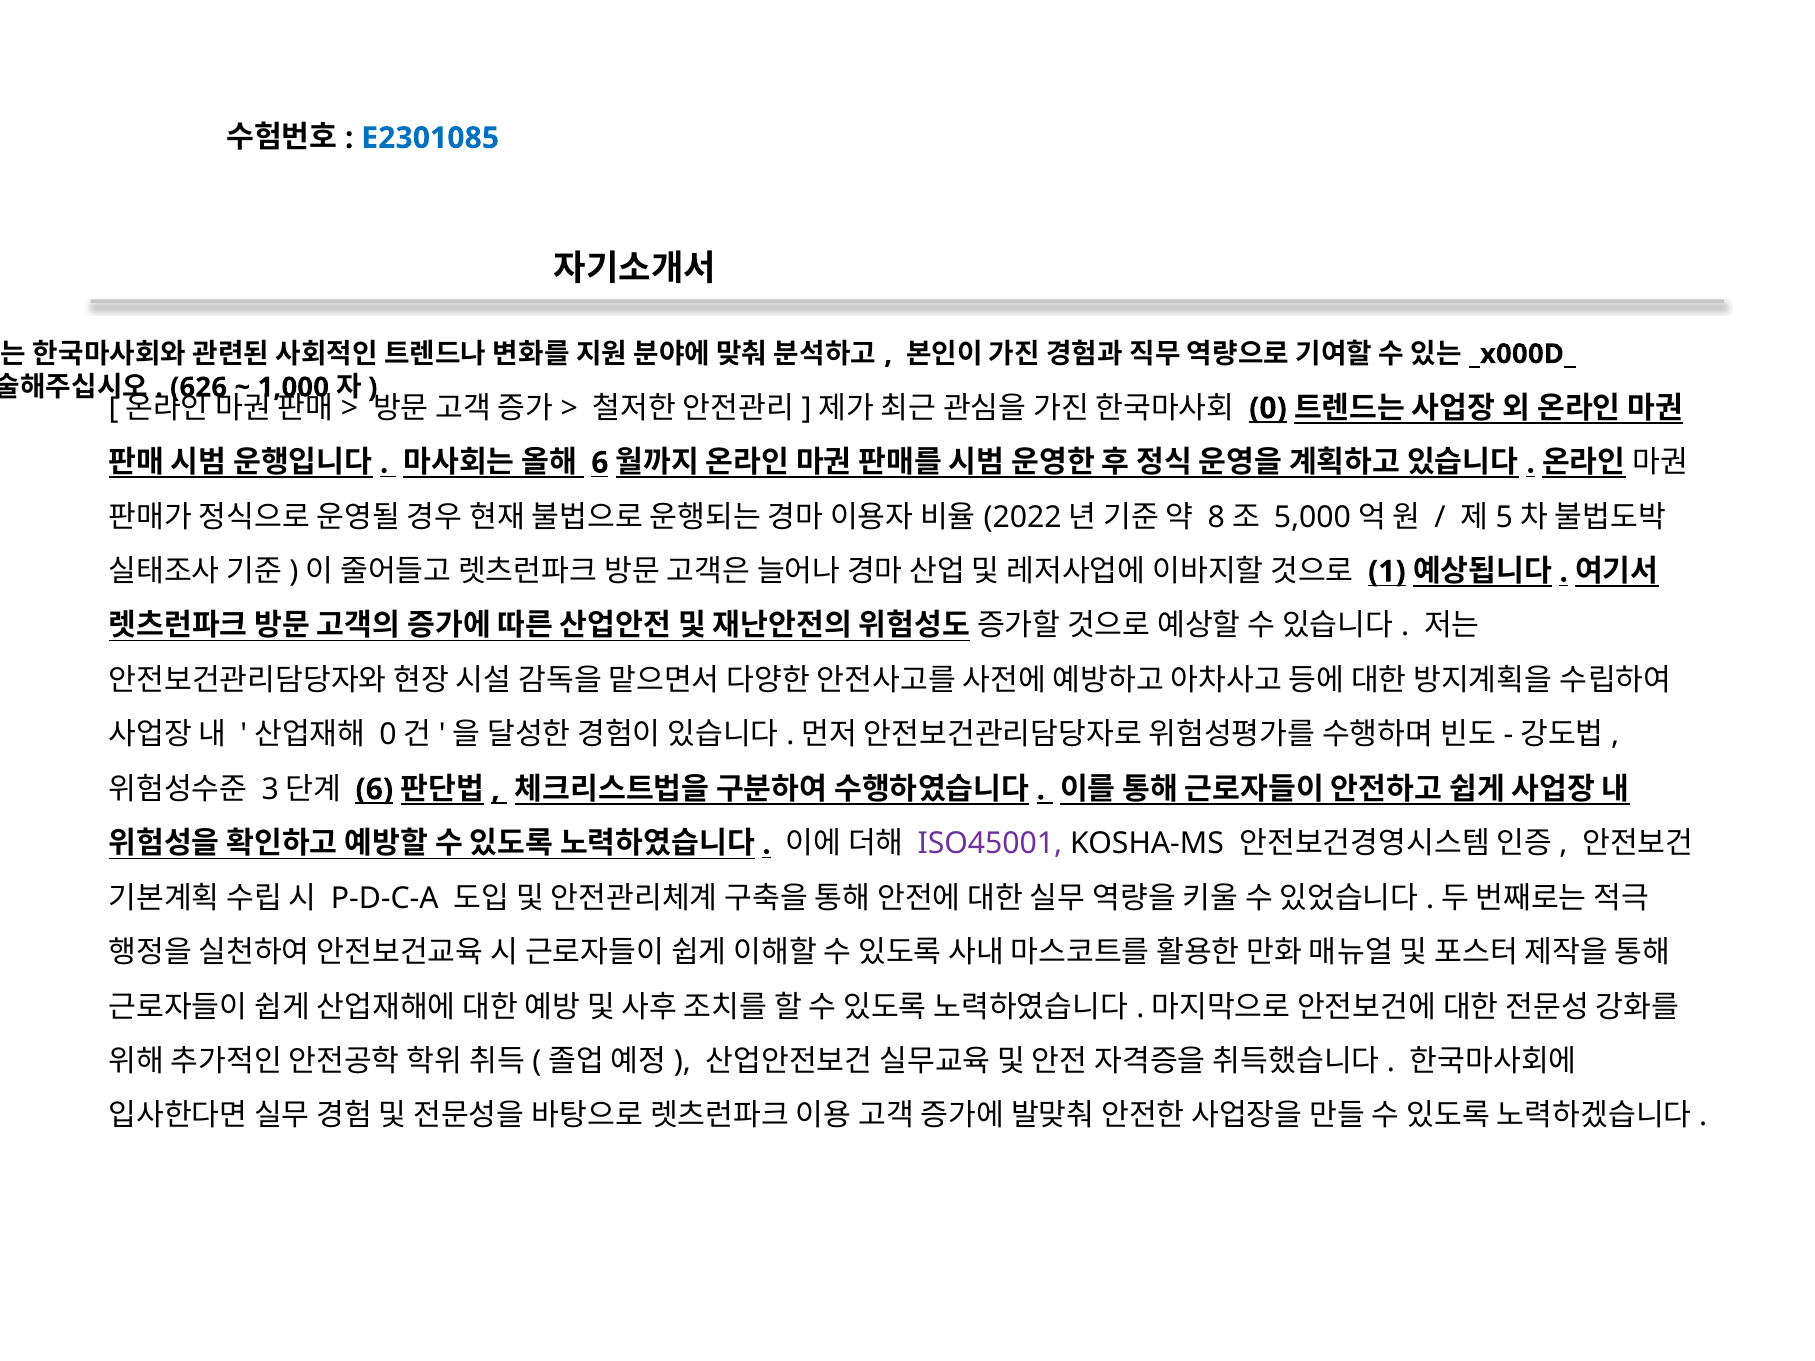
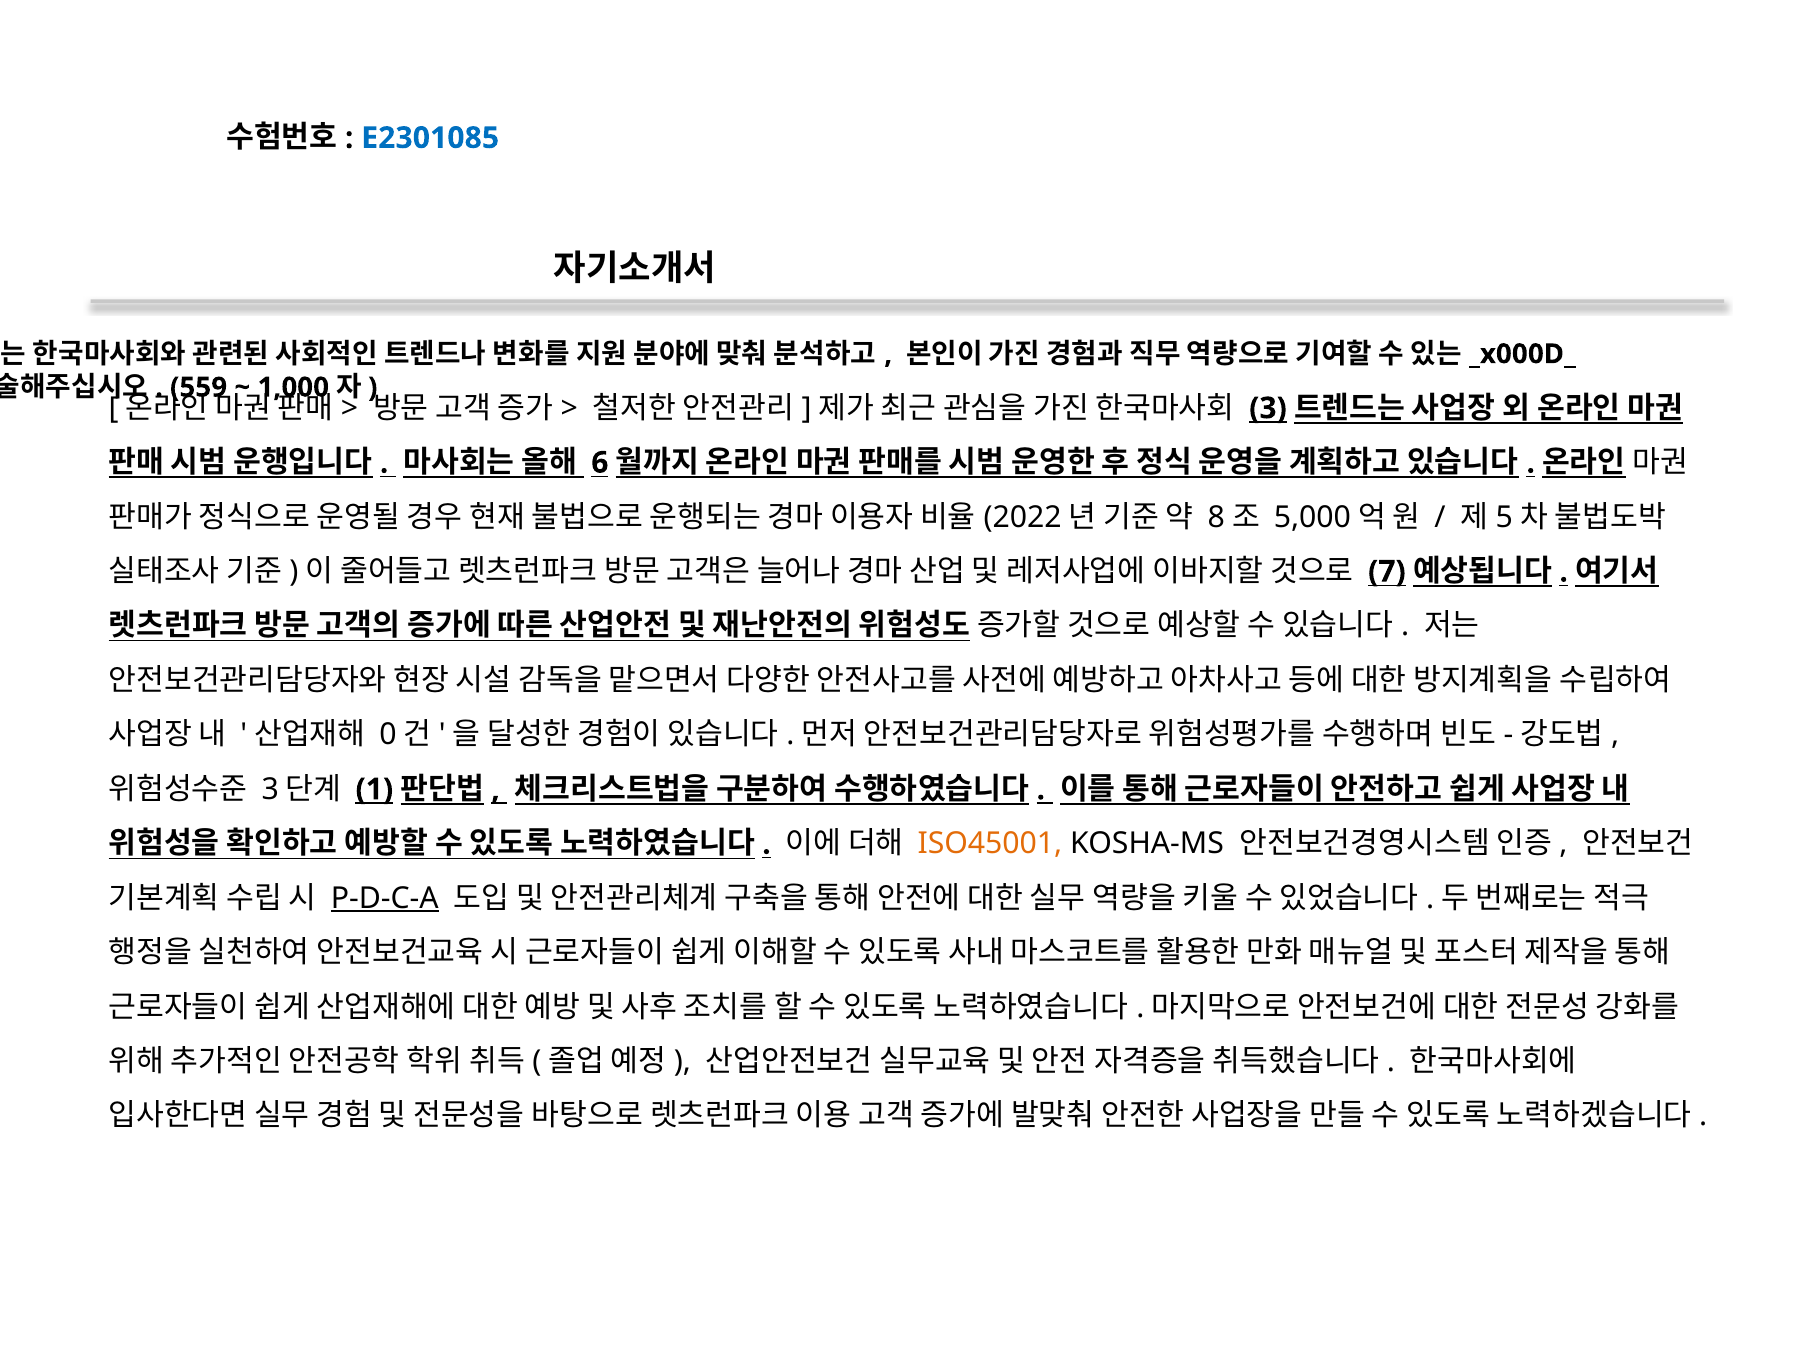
626: 626 -> 559 (199, 387)
0: 0 -> 3 (1268, 408)
1: 1 -> 7 (1387, 572)
6: 6 -> 1 (374, 789)
ISO45001 colour: purple -> orange (990, 844)
P-D-C-A underline: none -> present (385, 898)
